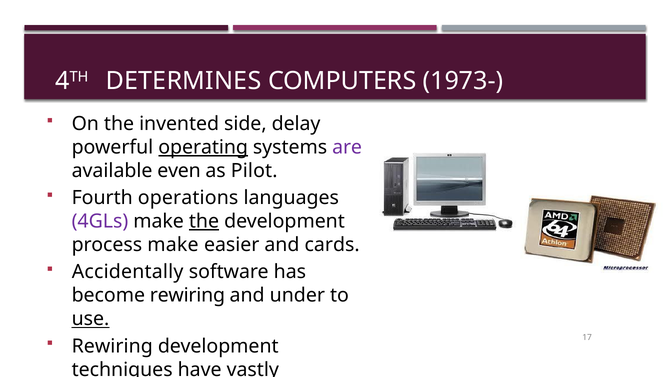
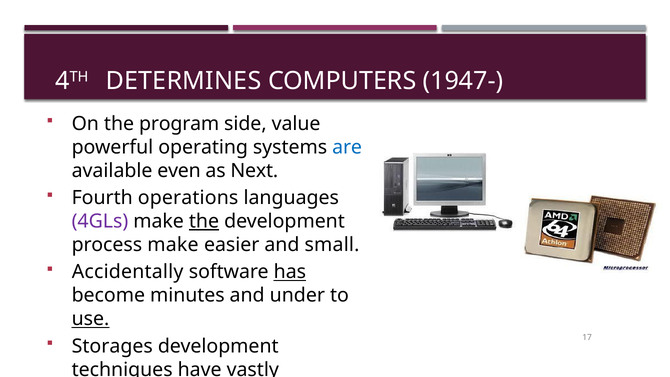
1973-: 1973- -> 1947- (463, 81)
invented: invented -> program (179, 124)
delay: delay -> value (296, 124)
operating underline: present -> none (203, 147)
are colour: purple -> blue (347, 147)
Pilot: Pilot -> Next (254, 171)
cards: cards -> small (332, 245)
has underline: none -> present (290, 272)
become rewiring: rewiring -> minutes (187, 295)
Rewiring: Rewiring -> Storages (112, 346)
